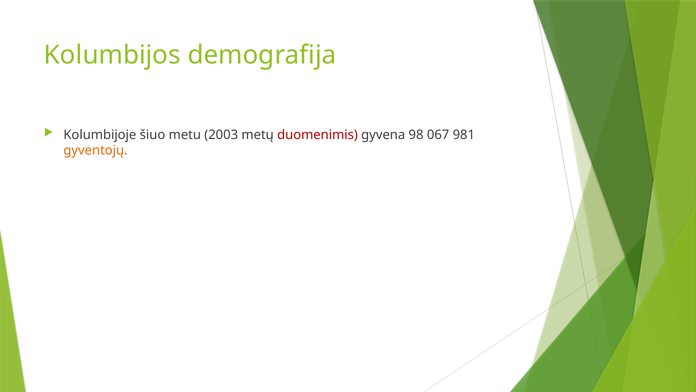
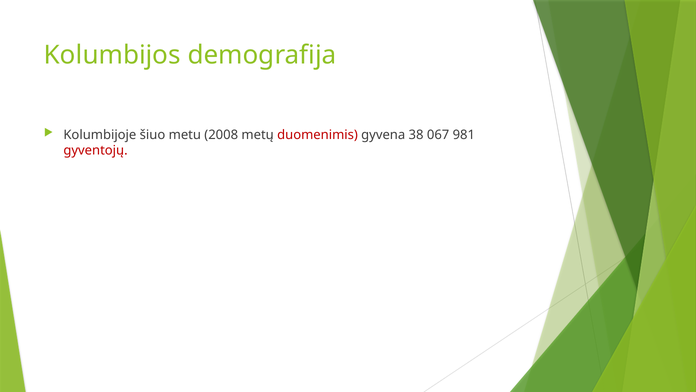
2003: 2003 -> 2008 (221, 135)
98: 98 -> 38 (416, 135)
gyventojų colour: orange -> red (96, 150)
